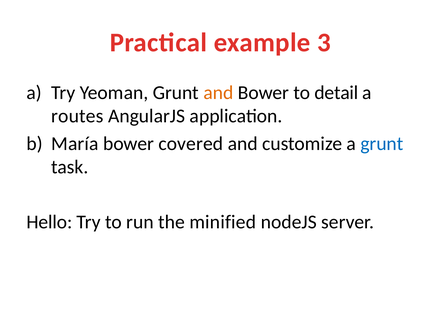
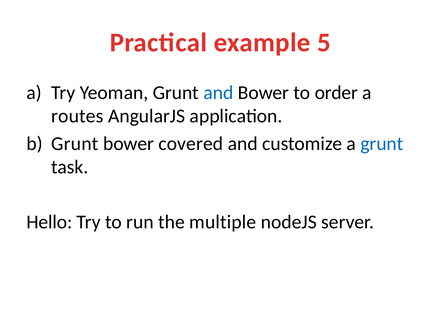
3: 3 -> 5 (324, 43)
and colour: orange -> blue (218, 93)
detail: detail -> order (336, 93)
María: María -> Grunt (75, 143)
minified: minified -> multiple (223, 222)
